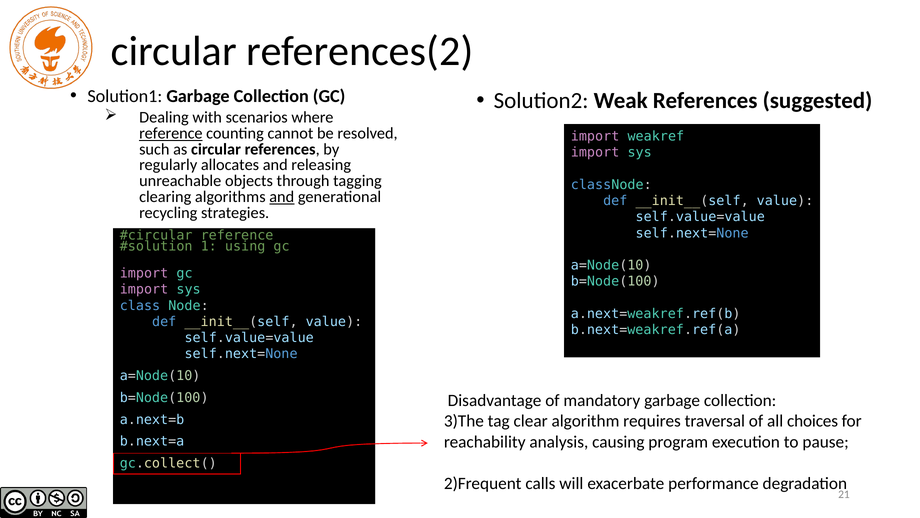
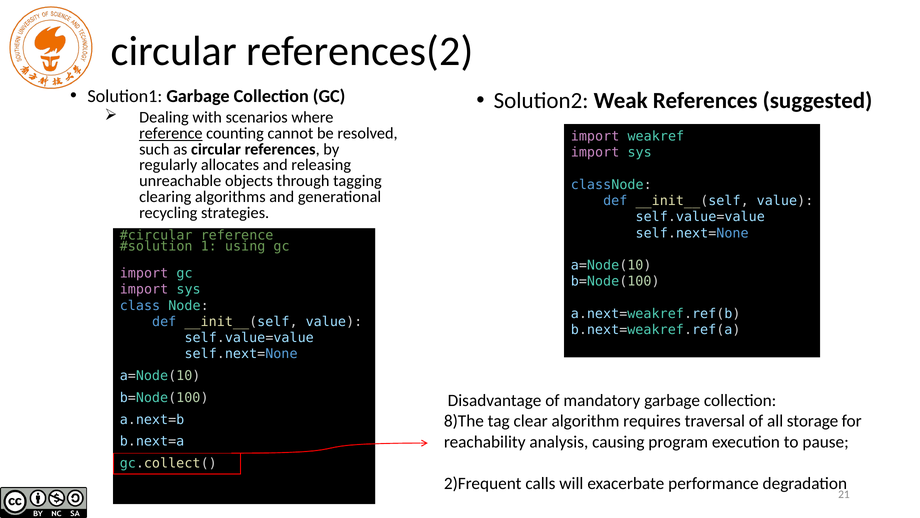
and underline: present -> none (282, 197)
3)The: 3)The -> 8)The (464, 421)
choices: choices -> storage (813, 421)
